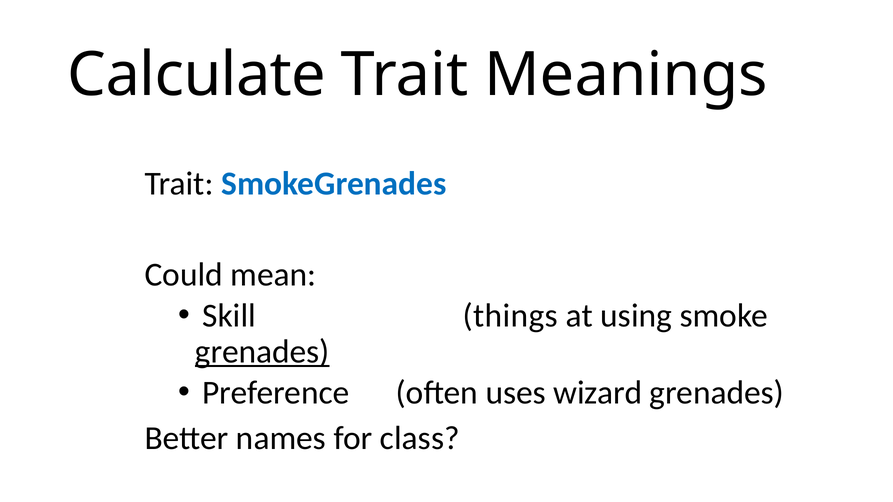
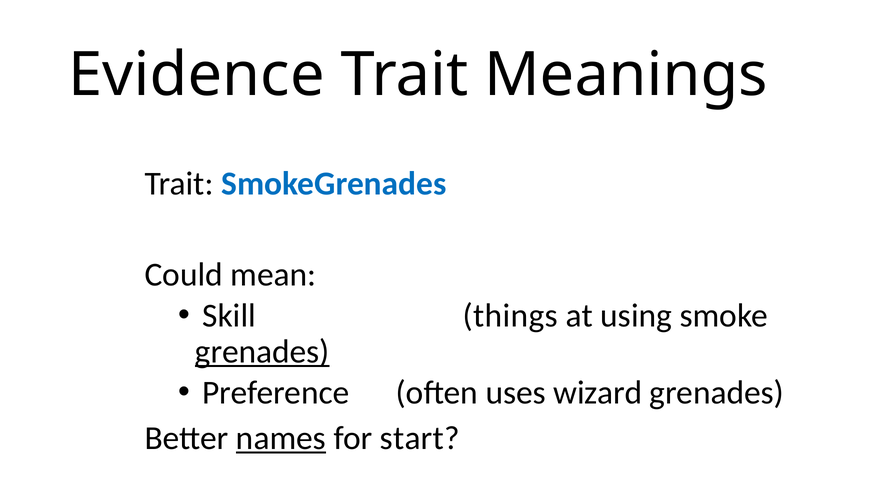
Calculate: Calculate -> Evidence (196, 75)
names underline: none -> present (281, 438)
class: class -> start (420, 438)
